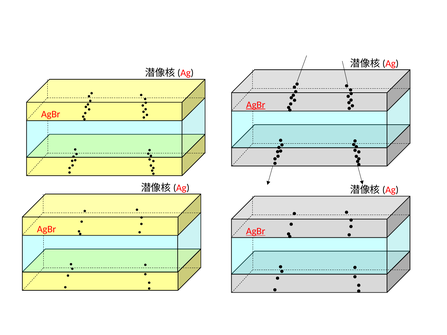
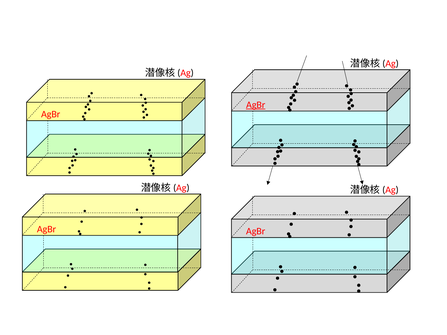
AgBr underline: present -> none (256, 231)
